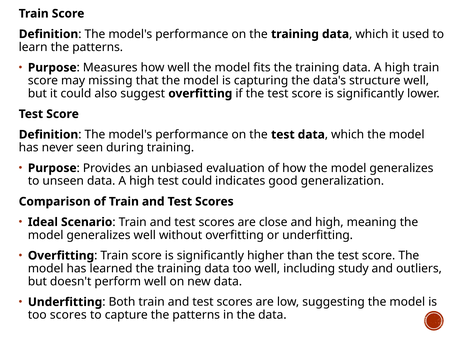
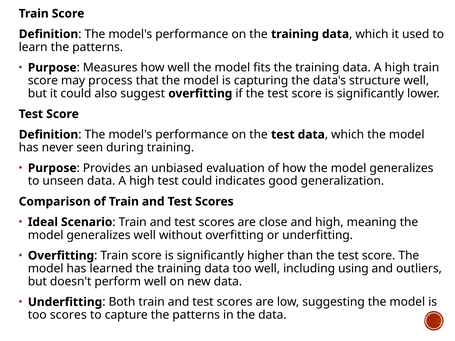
missing: missing -> process (110, 81)
study: study -> using (353, 269)
